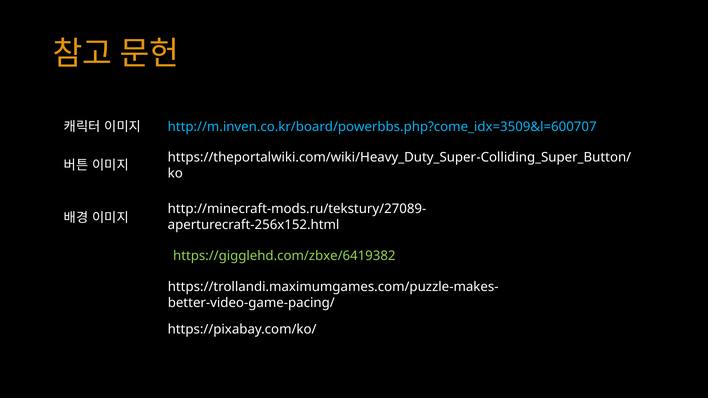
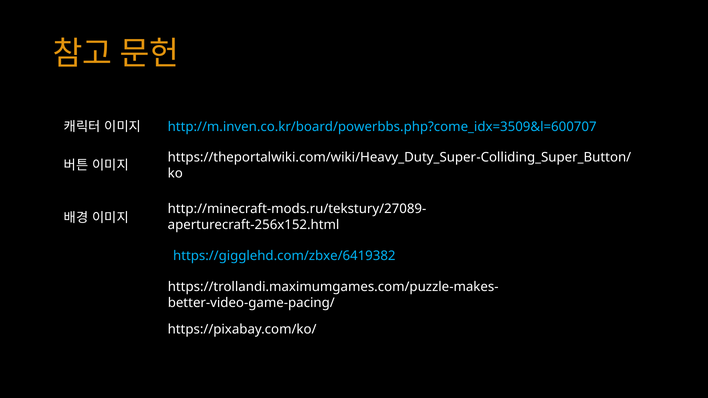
https://gigglehd.com/zbxe/6419382 colour: light green -> light blue (284, 256)
